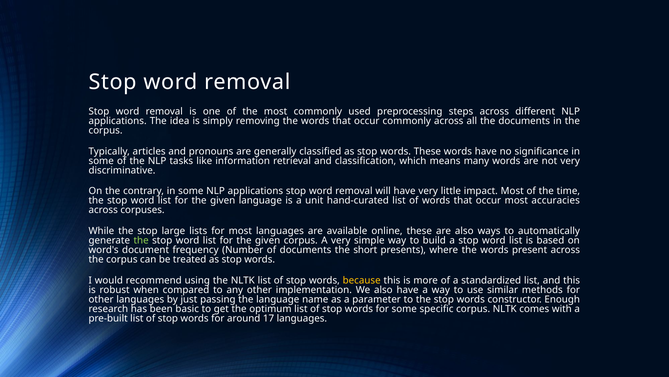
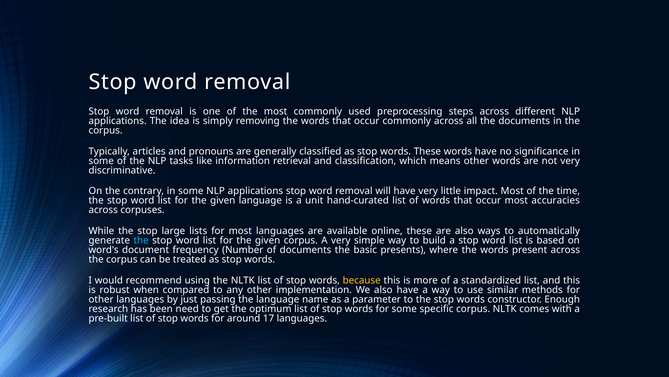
means many: many -> other (476, 161)
the colour: light green -> light blue (141, 240)
short: short -> basic (365, 250)
basic: basic -> need (187, 308)
